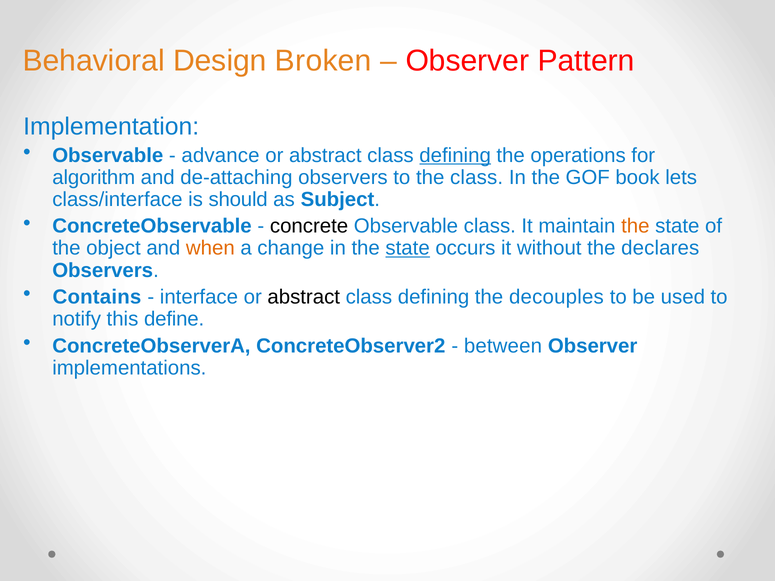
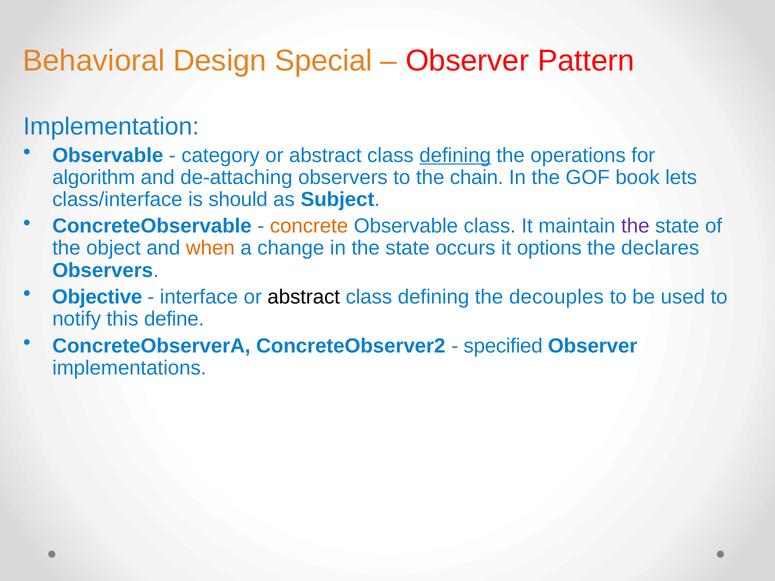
Broken: Broken -> Special (324, 61)
advance: advance -> category (221, 155)
the class: class -> chain (477, 177)
concrete colour: black -> orange (309, 226)
the colour: orange -> purple (635, 226)
state underline: present -> none (408, 248)
without: without -> options (549, 248)
Contains: Contains -> Objective (97, 297)
between: between -> specified (503, 346)
